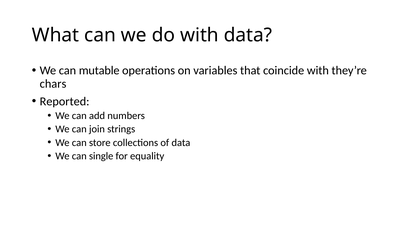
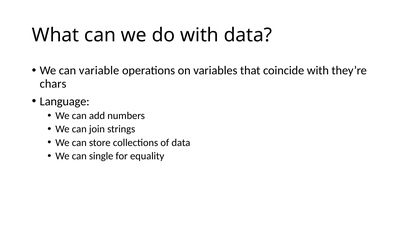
mutable: mutable -> variable (99, 71)
Reported: Reported -> Language (65, 101)
